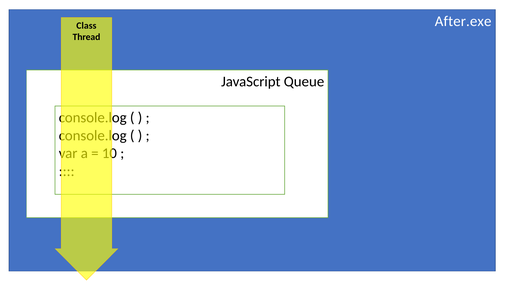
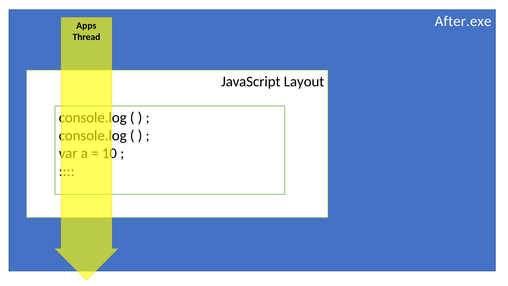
Class: Class -> Apps (86, 26)
Queue: Queue -> Layout (304, 82)
